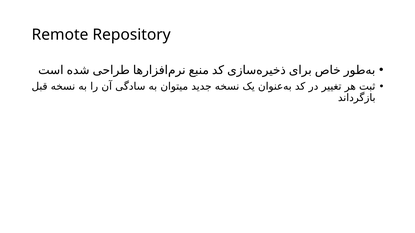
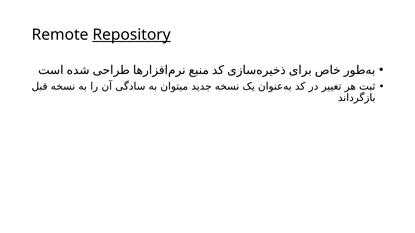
Repository underline: none -> present (132, 35)
